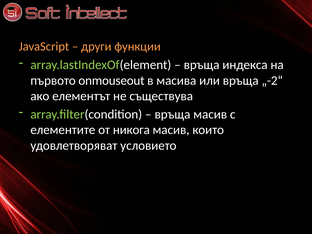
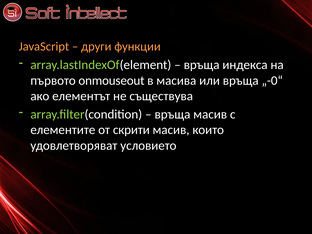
„-2“: „-2“ -> „-0“ (272, 80)
никога: никога -> скрити (131, 130)
